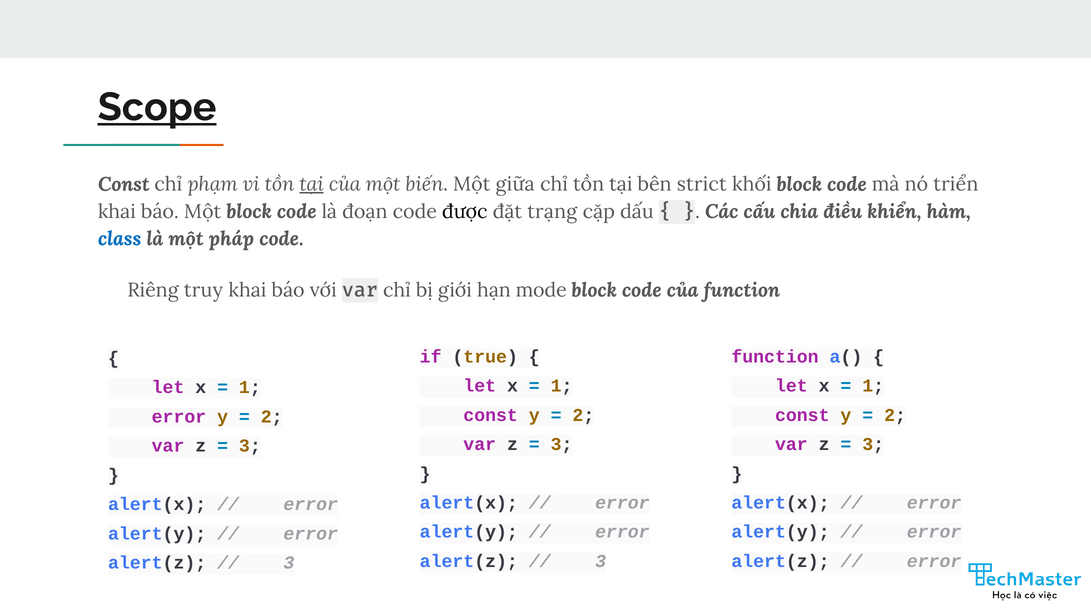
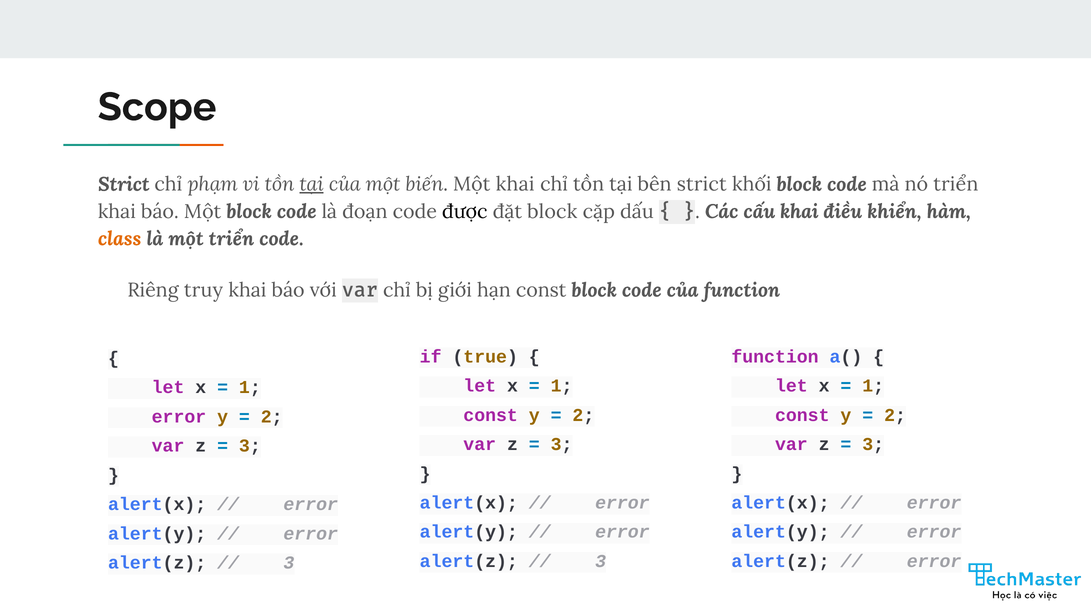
Scope underline: present -> none (157, 107)
Const: Const -> Strict (124, 184)
Một giữa: giữa -> khai (515, 184)
đặt trạng: trạng -> block (552, 211)
cấu chia: chia -> khai (799, 211)
class colour: blue -> orange (120, 239)
một pháp: pháp -> triển (231, 239)
hạn mode: mode -> const (541, 290)
